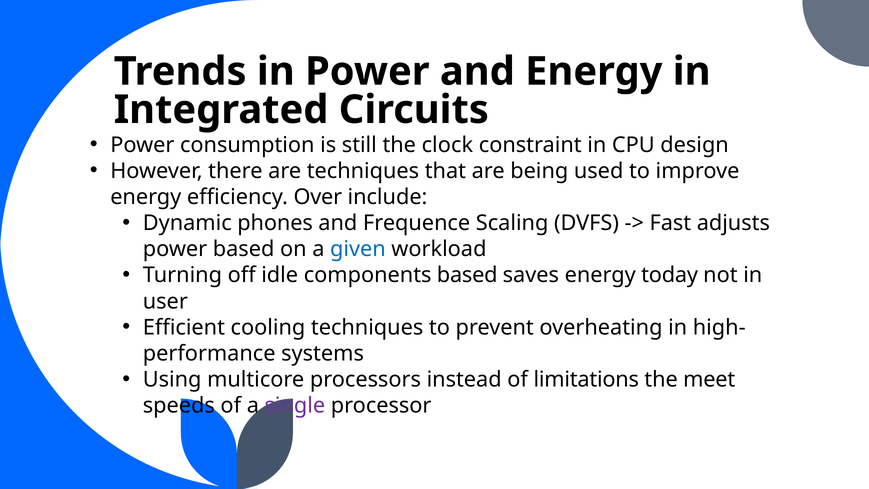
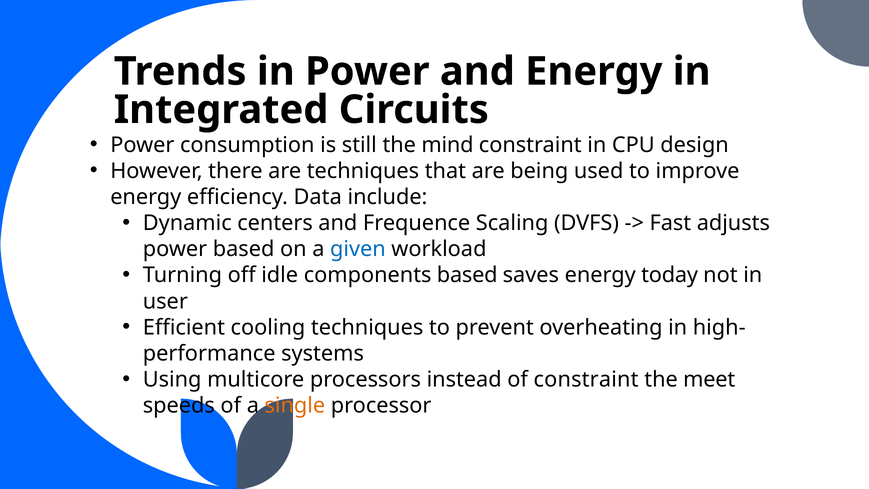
clock: clock -> mind (448, 145)
Over: Over -> Data (318, 197)
phones: phones -> centers (275, 223)
of limitations: limitations -> constraint (586, 379)
single colour: purple -> orange (295, 406)
